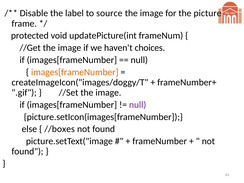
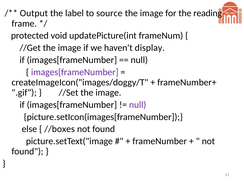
Disable: Disable -> Output (34, 13)
picture: picture -> reading (208, 13)
choices: choices -> display (150, 48)
images[frameNumber colour: orange -> purple (75, 72)
